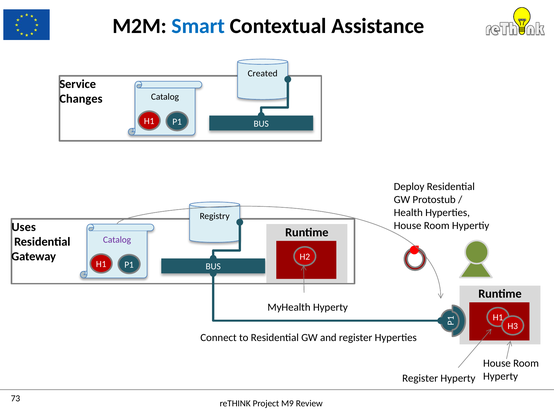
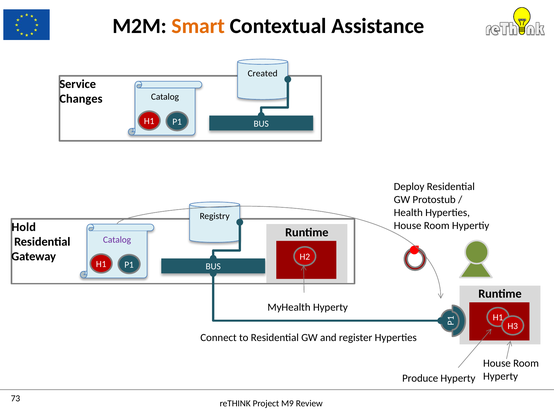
Smart colour: blue -> orange (198, 26)
Uses: Uses -> Hold (24, 227)
Register: Register -> Produce (420, 378)
